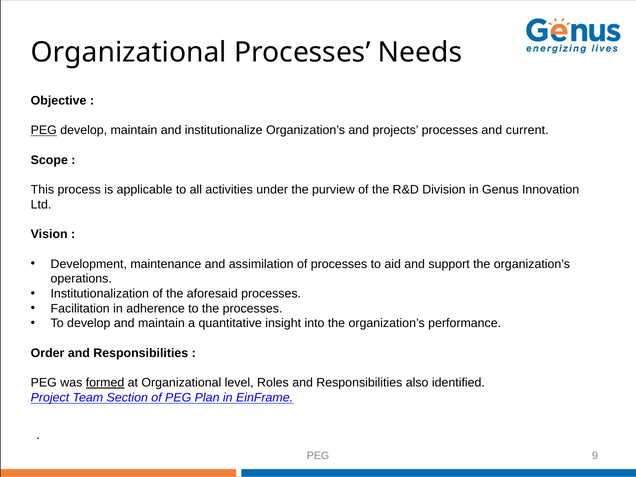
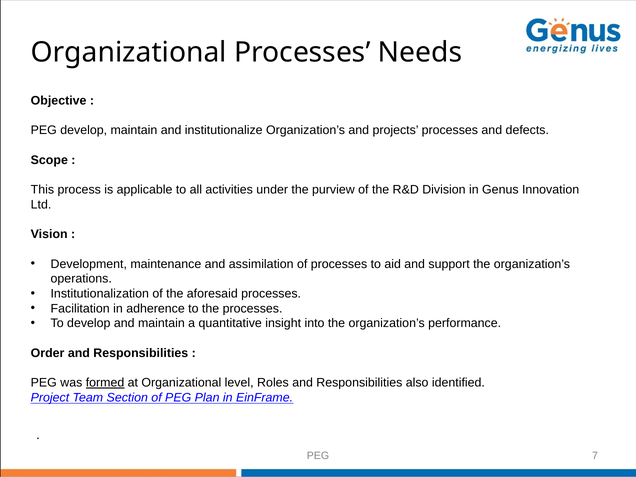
PEG underline: present -> none (44, 130)
current: current -> defects (527, 130)
9: 9 -> 7 (595, 456)
